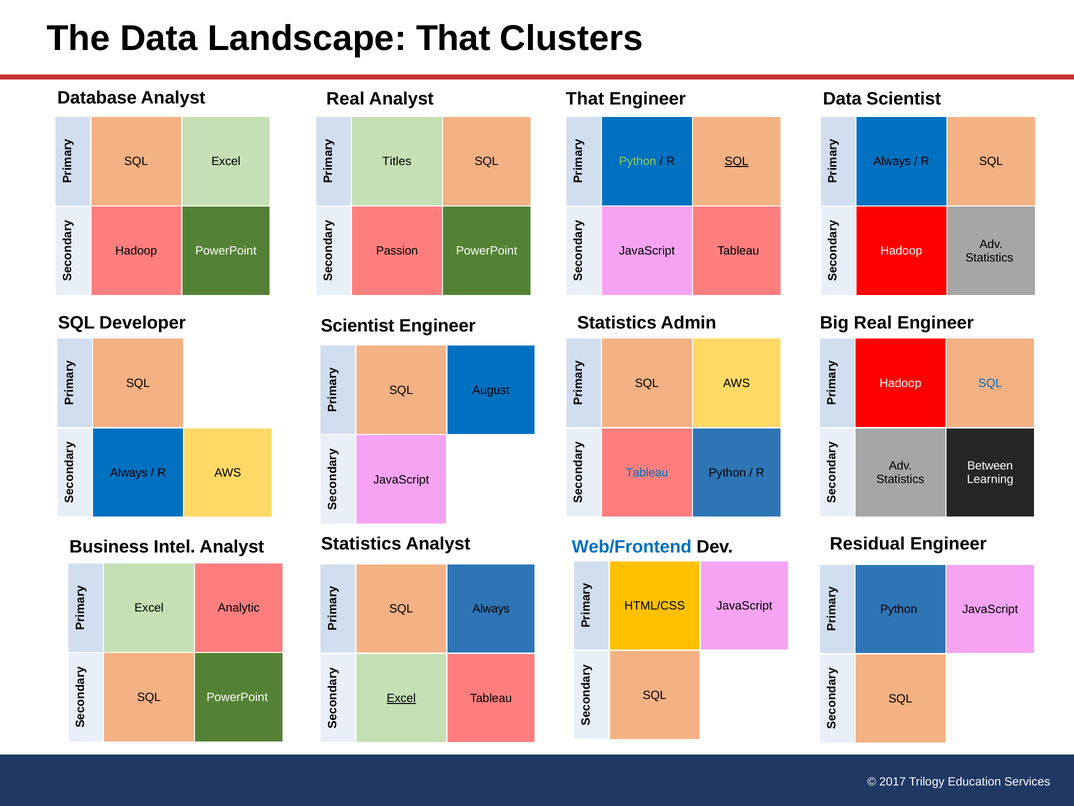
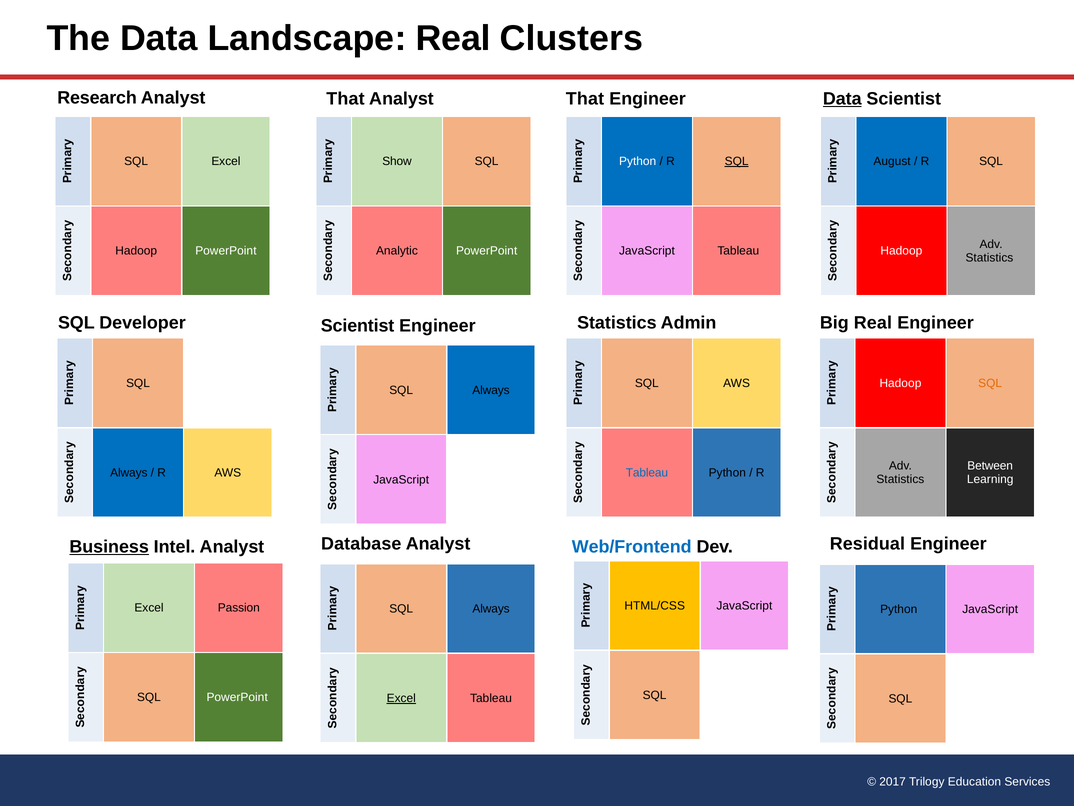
Landscape That: That -> Real (453, 38)
Database: Database -> Research (97, 98)
Real: Real -> That (345, 99)
Data underline: none -> present (842, 99)
Titles: Titles -> Show (397, 161)
Python colour: light green -> white (638, 161)
Always: Always -> August (892, 161)
Passion: Passion -> Analytic (397, 251)
SQL colour: blue -> orange (990, 383)
August: August -> Always (491, 390)
Statistics: Statistics -> Database (361, 544)
Business underline: none -> present (109, 546)
Analytic: Analytic -> Passion (239, 608)
